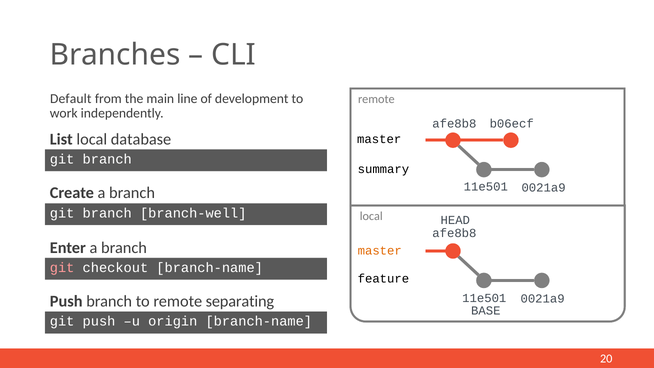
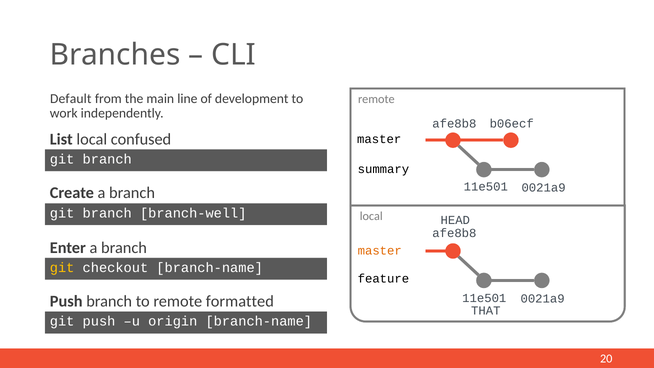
database: database -> confused (141, 139)
git colour: pink -> yellow (62, 268)
separating: separating -> formatted (240, 301)
BASE: BASE -> THAT (486, 311)
